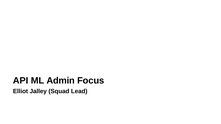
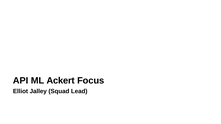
Admin: Admin -> Ackert (61, 81)
